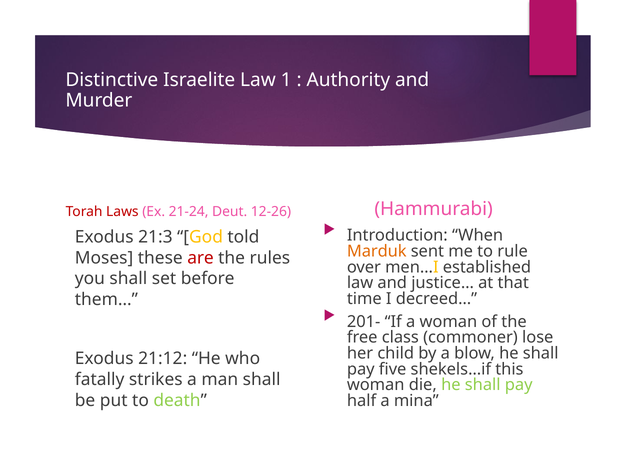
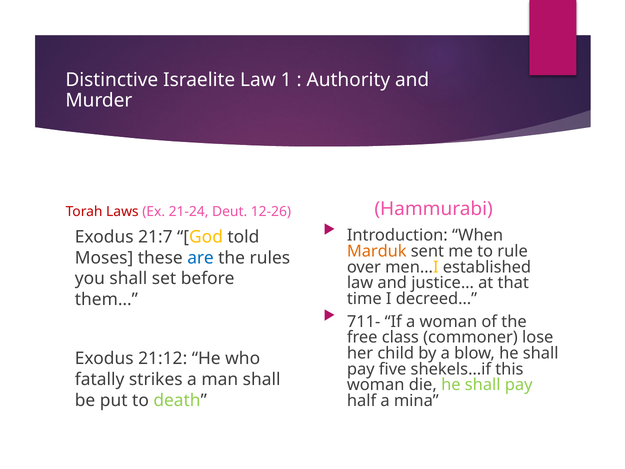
21:3: 21:3 -> 21:7 (155, 237)
are colour: red -> blue (201, 258)
201-: 201- -> 711- (364, 321)
